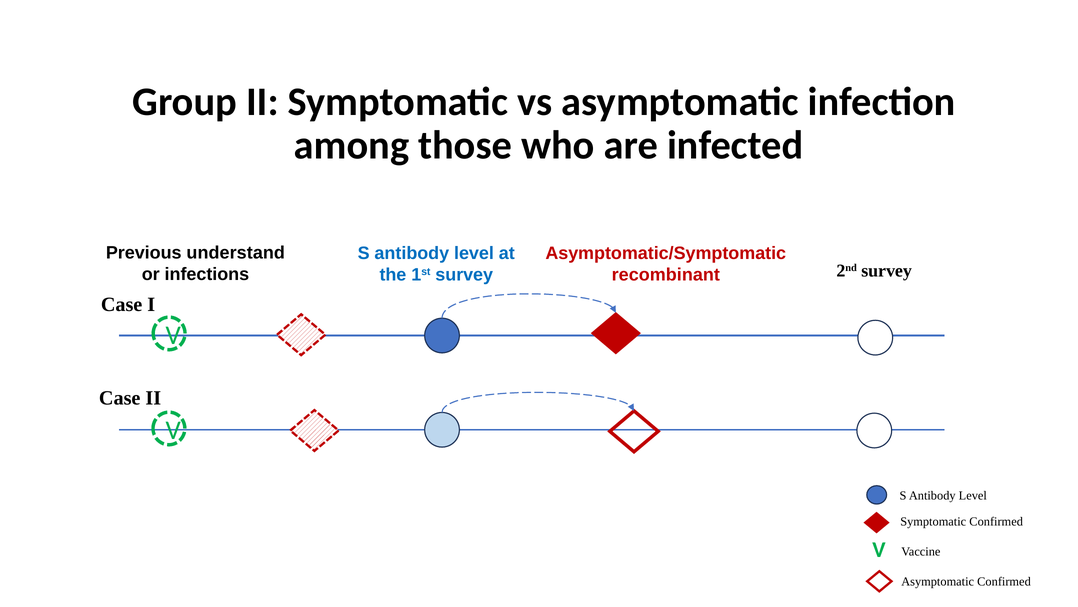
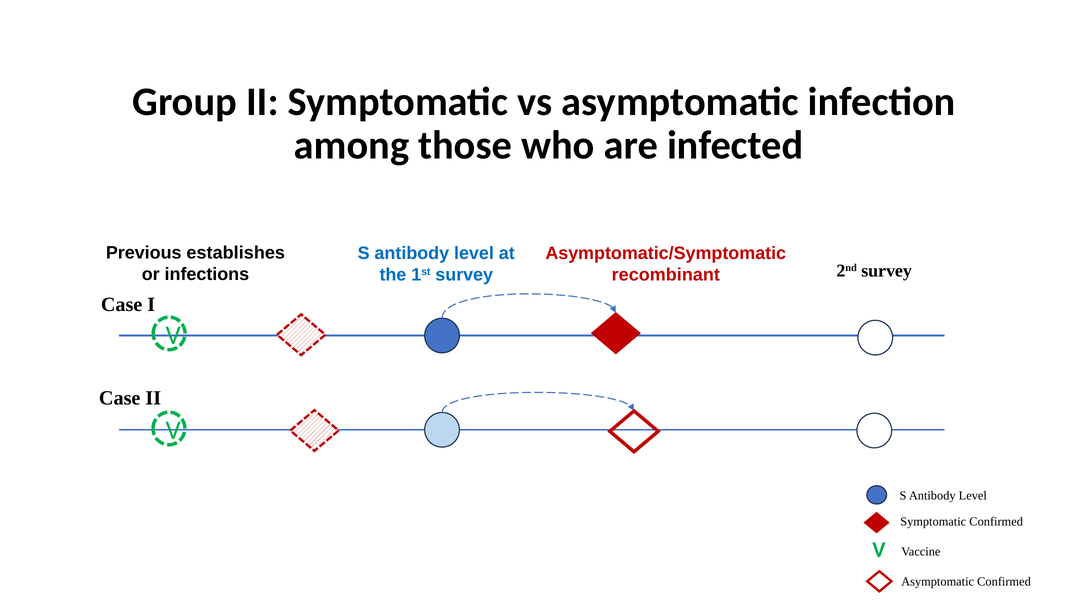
understand: understand -> establishes (236, 252)
